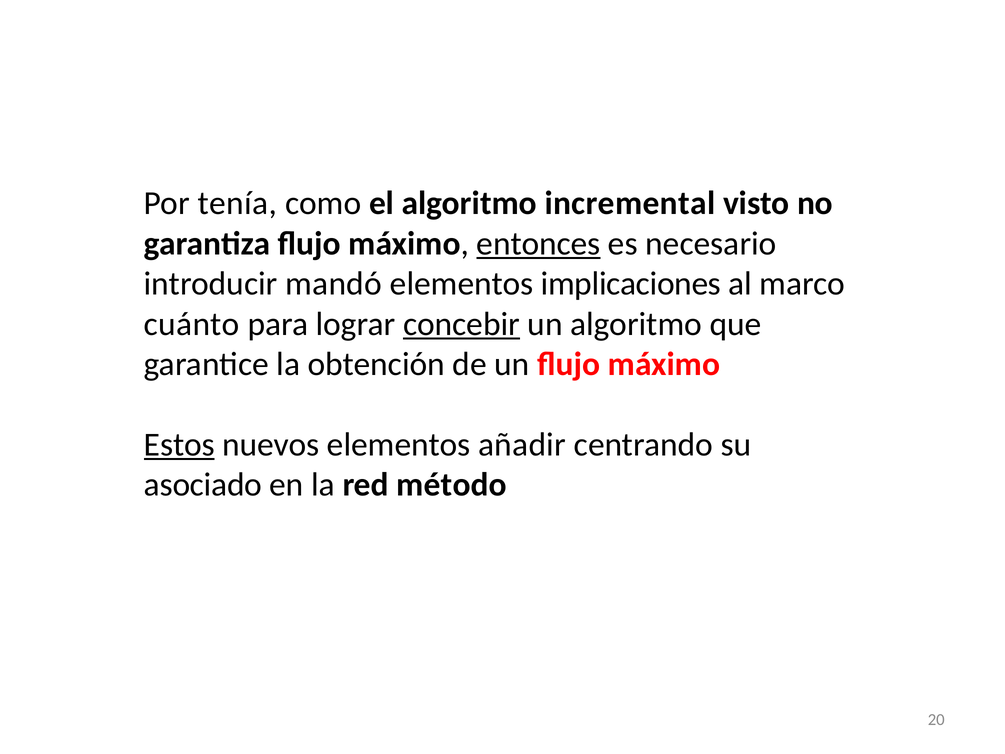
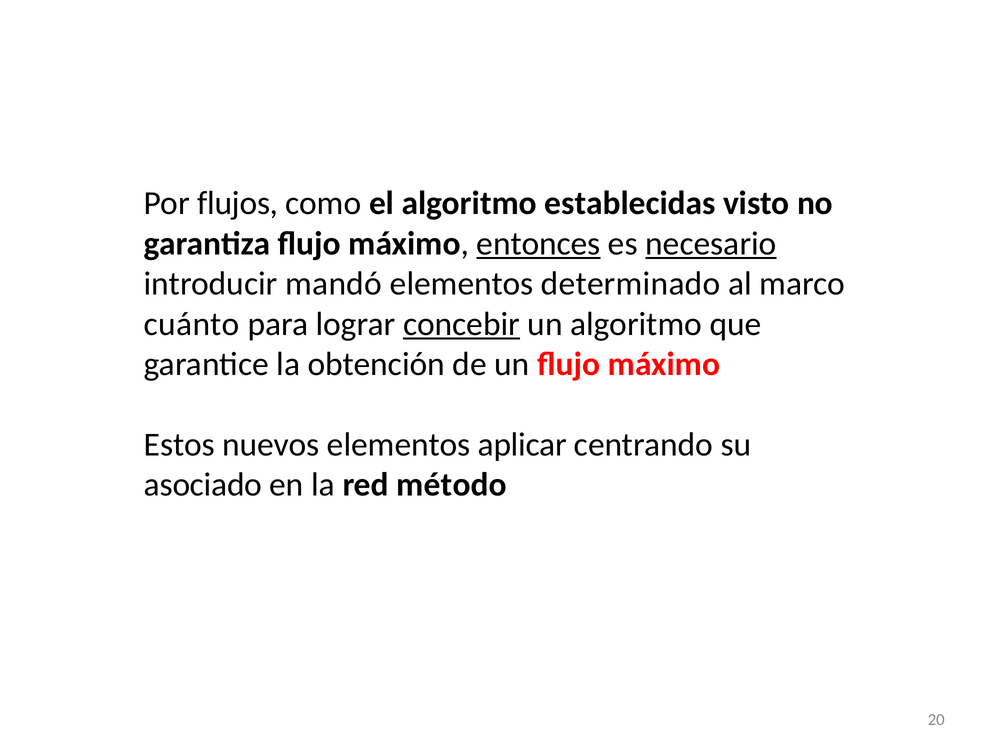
tenía: tenía -> flujos (238, 203)
incremental: incremental -> establecidas (630, 203)
necesario underline: none -> present (711, 243)
implicaciones: implicaciones -> determinado (631, 284)
Estos underline: present -> none (179, 444)
añadir: añadir -> aplicar (522, 444)
